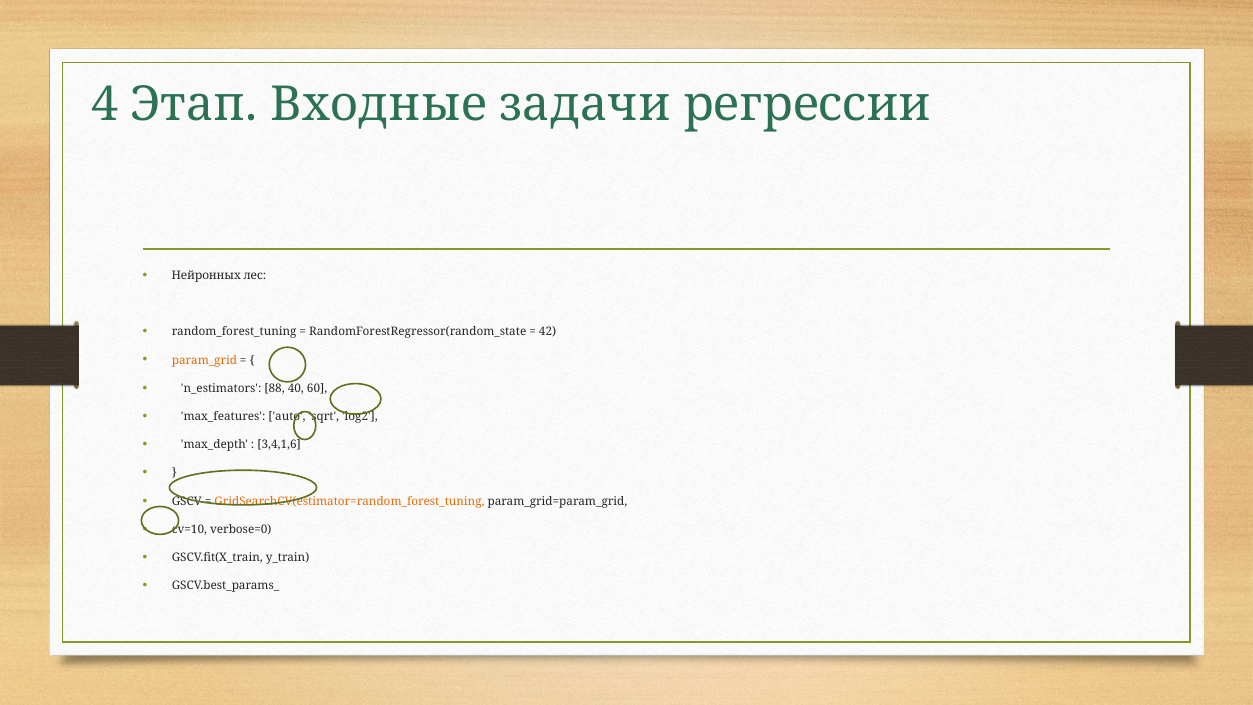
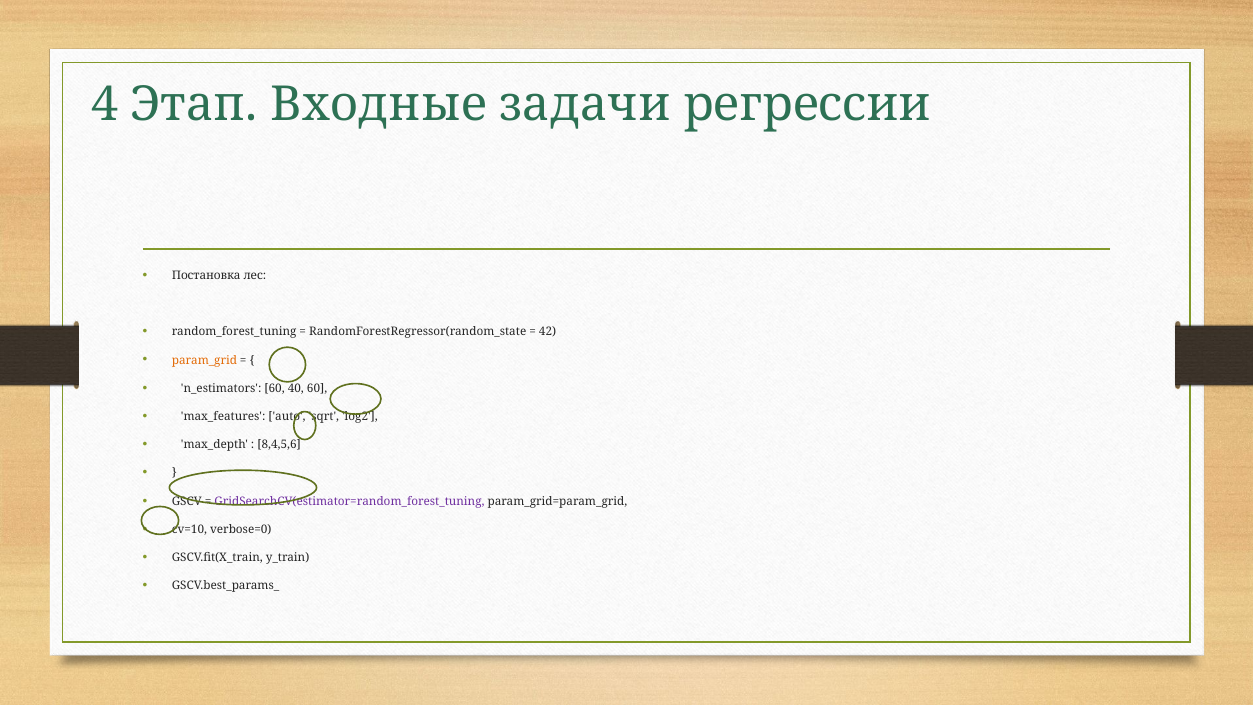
Нейронных: Нейронных -> Постановка (206, 275)
n_estimators 88: 88 -> 60 (275, 388)
3,4,1,6: 3,4,1,6 -> 8,4,5,6 (279, 445)
GridSearchCV(estimator=random_forest_tuning colour: orange -> purple (349, 501)
